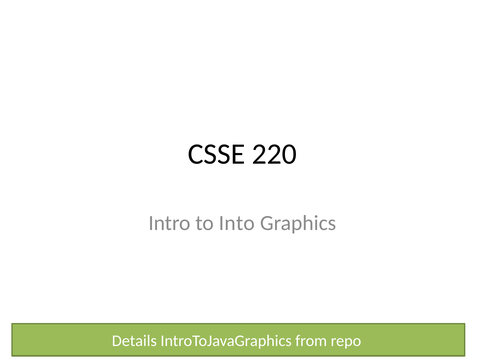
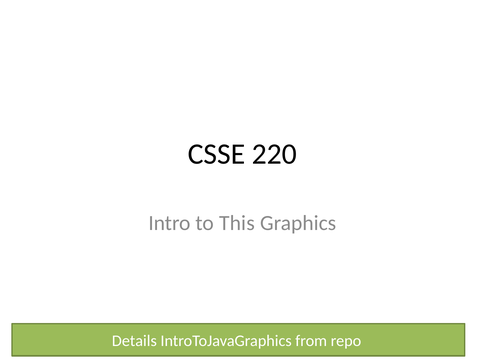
Into: Into -> This (237, 223)
